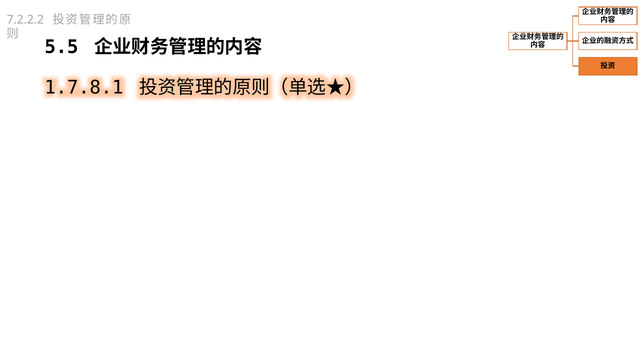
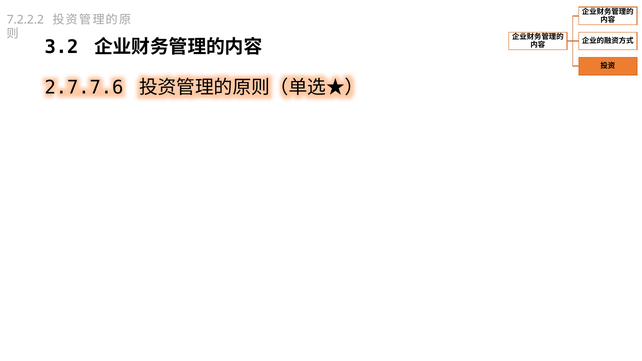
5.5: 5.5 -> 3.2 (61, 47)
1.7.8.1: 1.7.8.1 -> 2.7.7.6 (84, 87)
